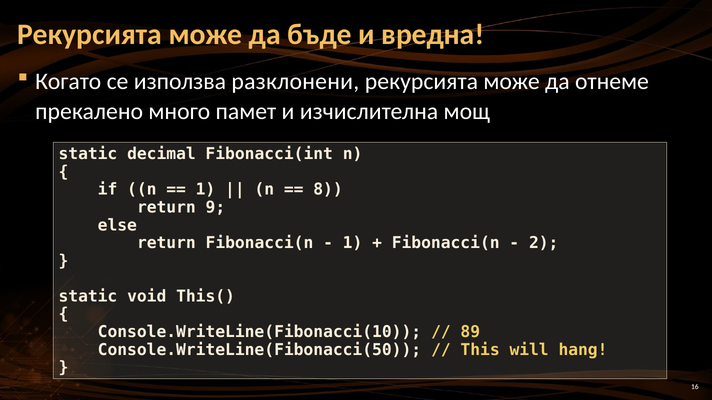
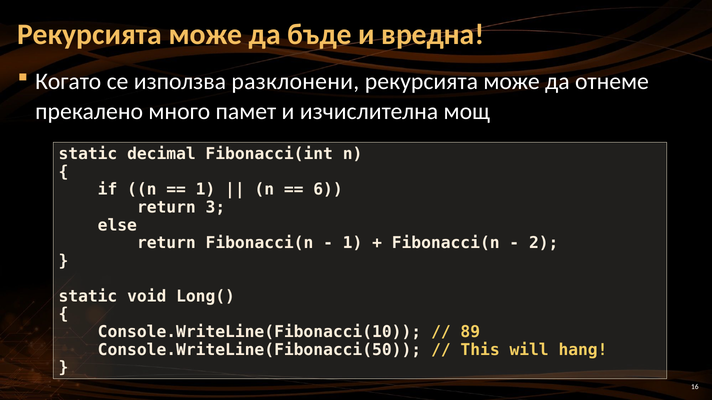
8: 8 -> 6 (328, 190)
9: 9 -> 3 (215, 208)
This(: This( -> Long( (206, 297)
